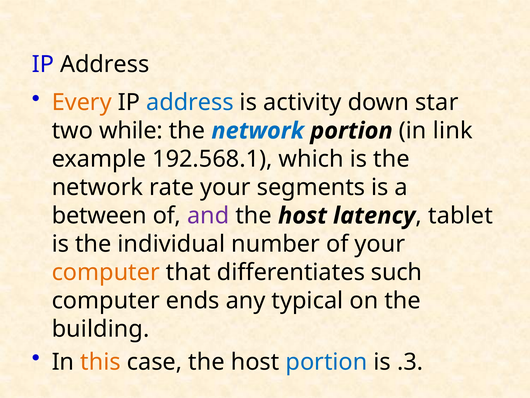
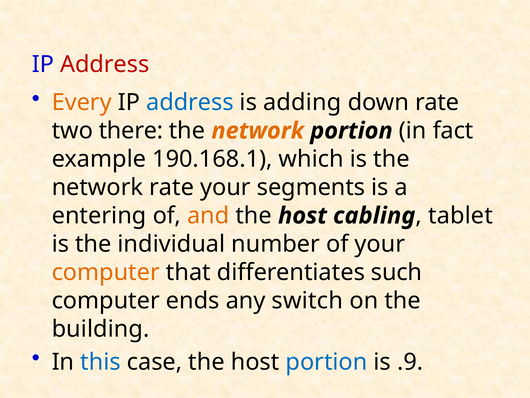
Address colour: black -> red (105, 64)
activity: activity -> adding (302, 102)
down star: star -> rate (437, 102)
while: while -> there (131, 131)
network colour: blue -> orange (258, 131)
link: link -> fact (453, 131)
192.568.1: 192.568.1 -> 190.168.1 (212, 159)
between: between -> entering (99, 215)
and colour: purple -> orange (208, 215)
latency: latency -> cabling (374, 215)
typical: typical -> switch (307, 300)
this colour: orange -> blue (101, 362)
.3: .3 -> .9 (410, 362)
